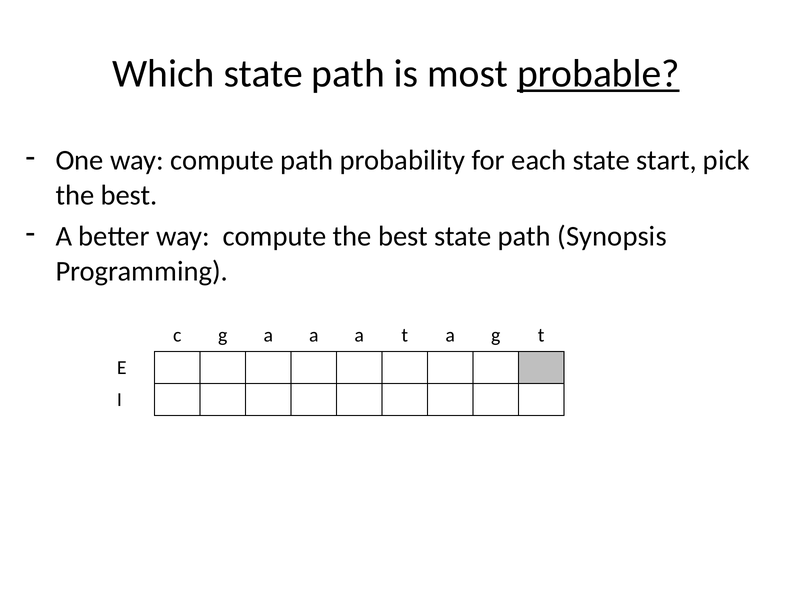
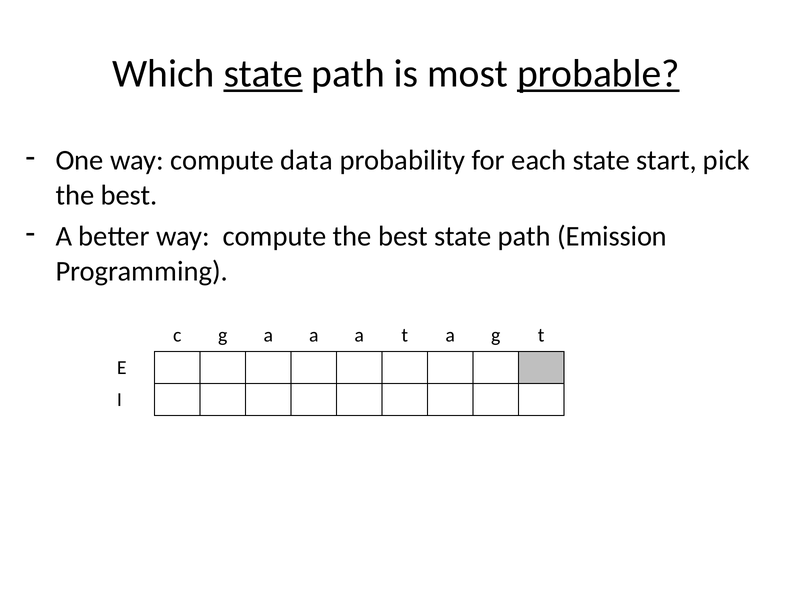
state underline: none -> present (263, 74)
compute path: path -> data (307, 160)
Synopsis: Synopsis -> Emission (612, 236)
